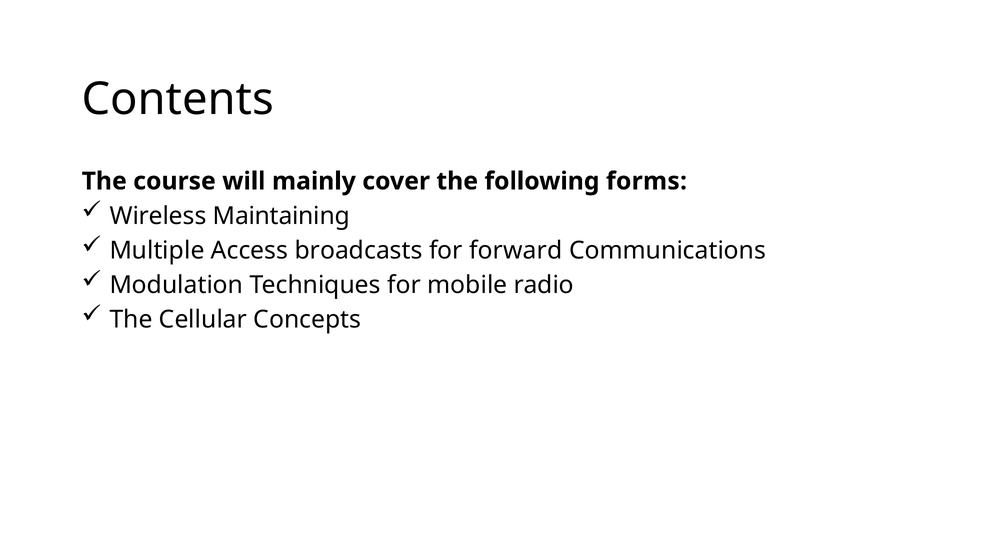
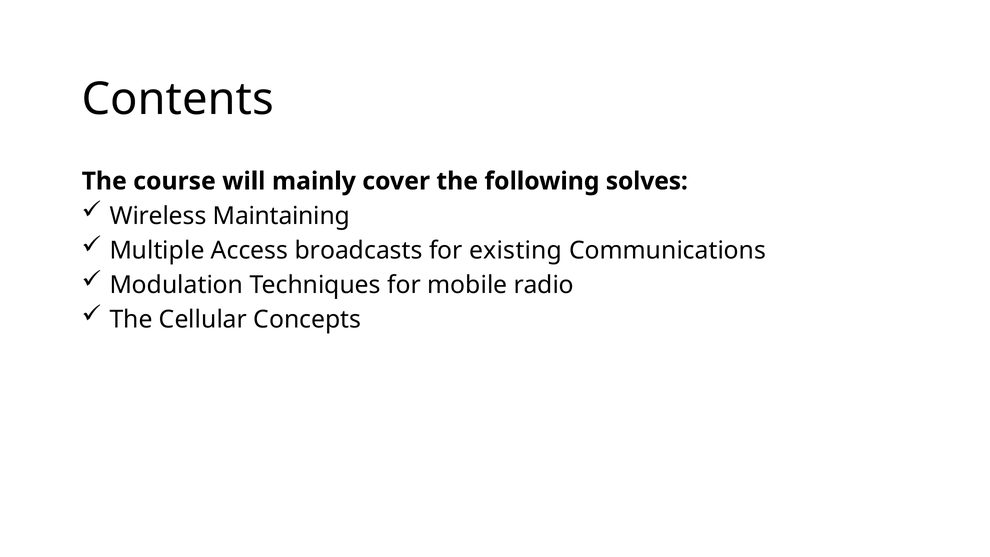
forms: forms -> solves (647, 181)
forward: forward -> existing (516, 250)
